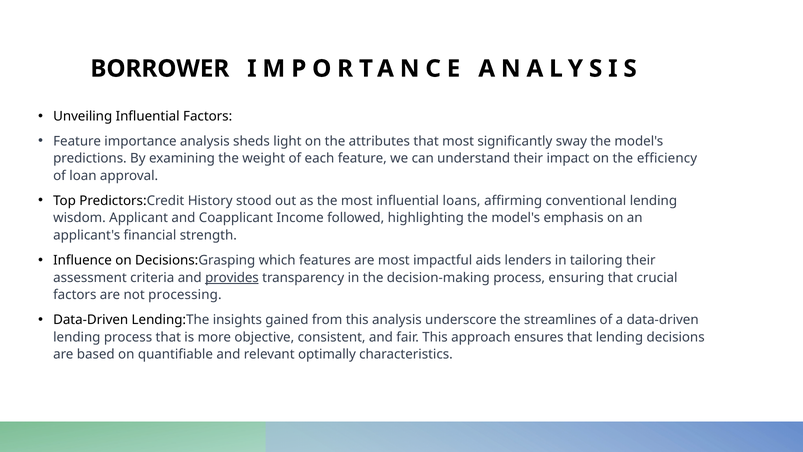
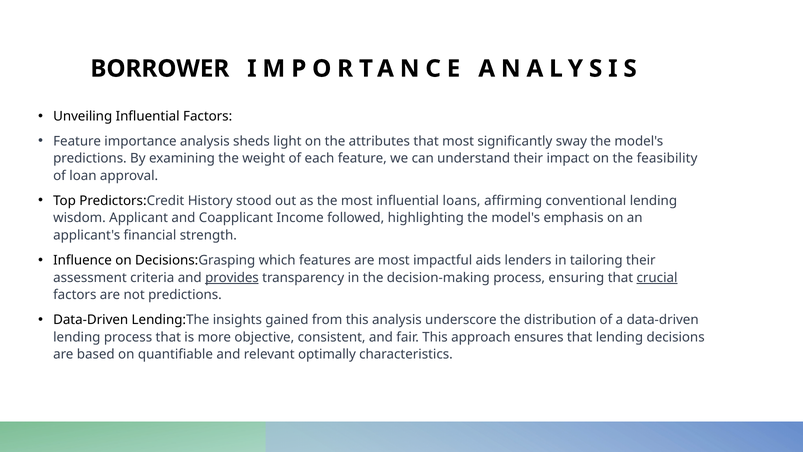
efficiency: efficiency -> feasibility (667, 158)
crucial underline: none -> present (657, 277)
not processing: processing -> predictions (185, 295)
streamlines: streamlines -> distribution (560, 320)
